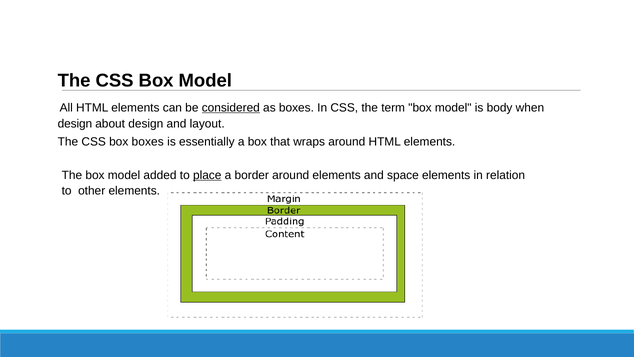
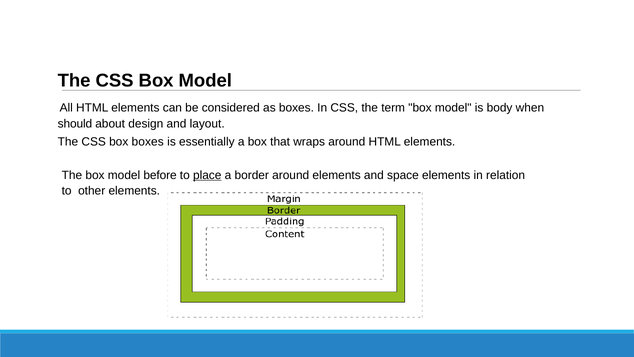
considered underline: present -> none (231, 108)
design: design -> should (75, 124)
added: added -> before (160, 175)
